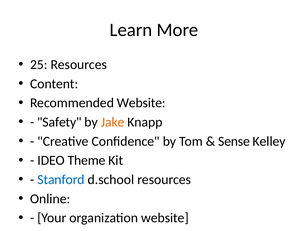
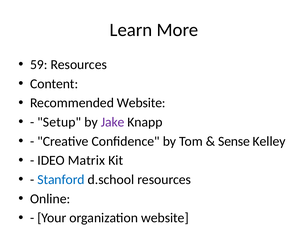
25: 25 -> 59 (39, 65)
Safety: Safety -> Setup (59, 122)
Jake colour: orange -> purple (113, 122)
Theme: Theme -> Matrix (86, 160)
